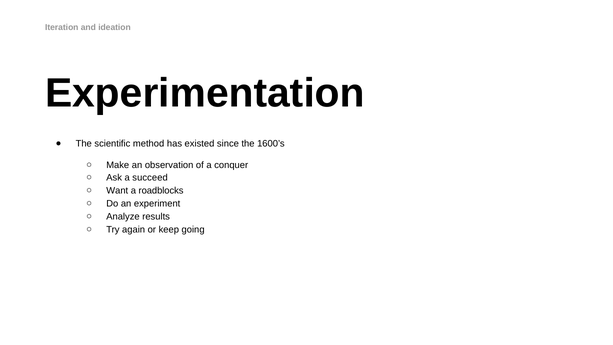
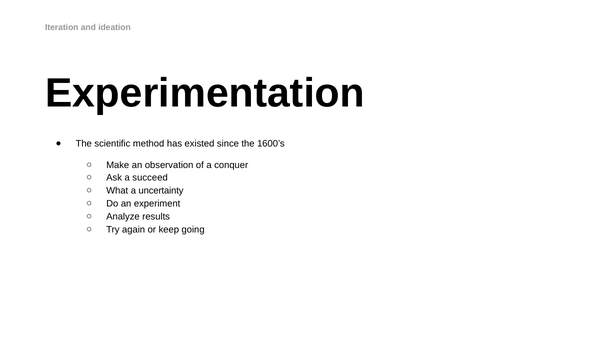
Want: Want -> What (117, 191)
roadblocks: roadblocks -> uncertainty (161, 191)
